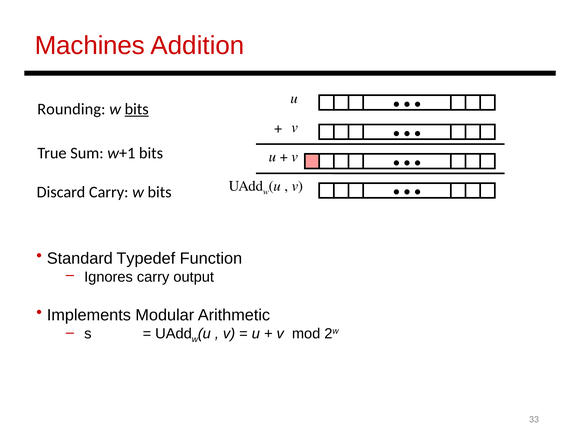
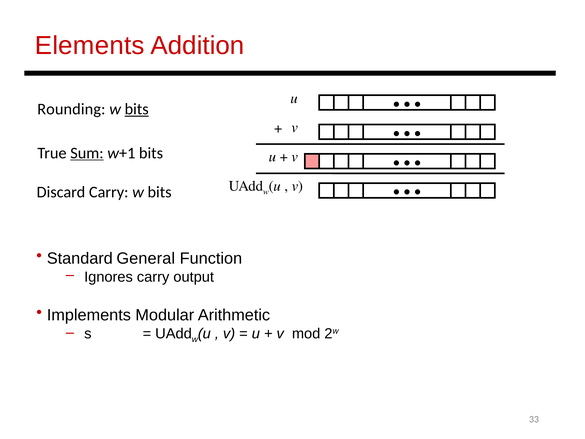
Machines: Machines -> Elements (90, 46)
Sum underline: none -> present (87, 153)
Typedef: Typedef -> General (146, 258)
